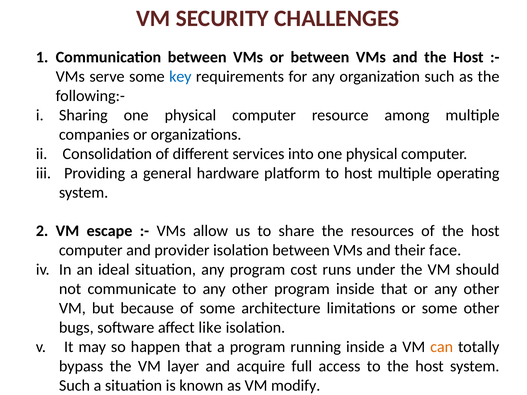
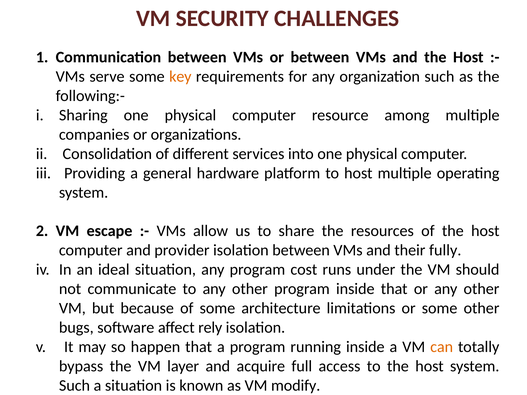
key colour: blue -> orange (180, 77)
face: face -> fully (445, 250)
like: like -> rely (210, 328)
